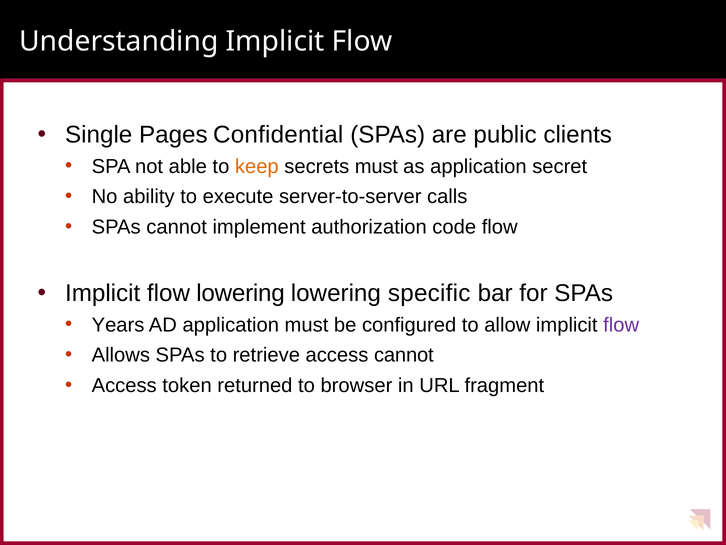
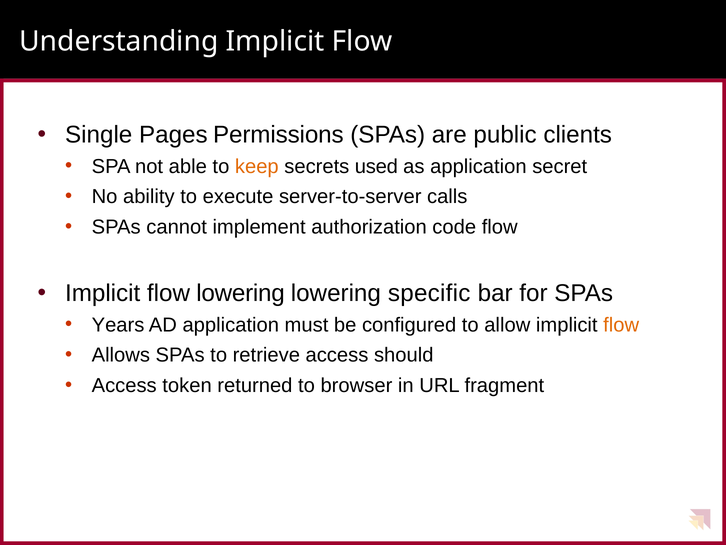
Confidential: Confidential -> Permissions (278, 135)
secrets must: must -> used (376, 166)
flow colour: purple -> orange (621, 325)
access cannot: cannot -> should (404, 355)
